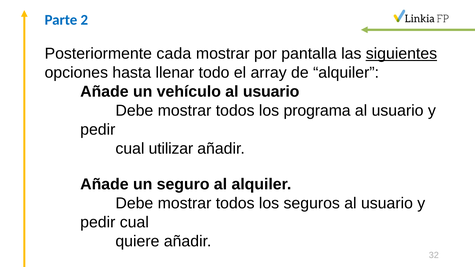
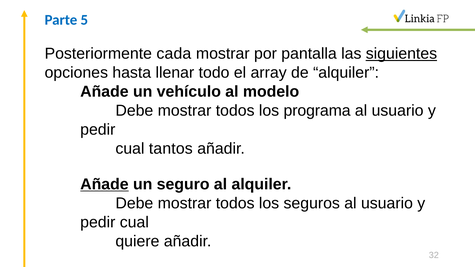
2: 2 -> 5 (84, 20)
vehículo al usuario: usuario -> modelo (271, 92)
utilizar: utilizar -> tantos (171, 149)
Añade underline: none -> present (104, 184)
